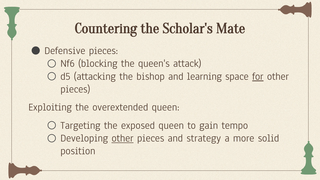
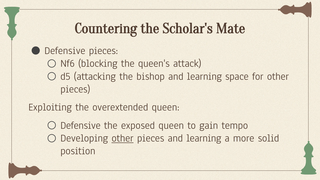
for underline: present -> none (258, 76)
Targeting: Targeting -> Defensive (80, 125)
pieces and strategy: strategy -> learning (204, 138)
